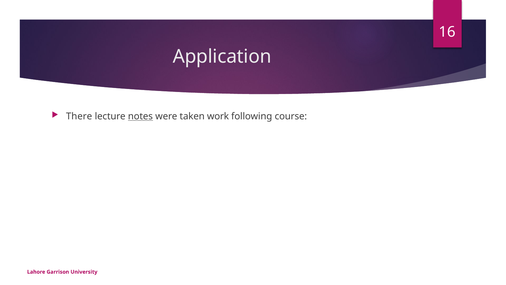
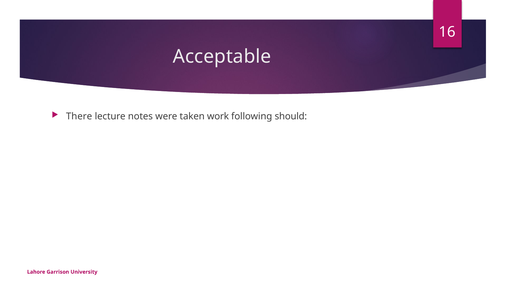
Application: Application -> Acceptable (222, 56)
notes underline: present -> none (140, 116)
course: course -> should (291, 116)
